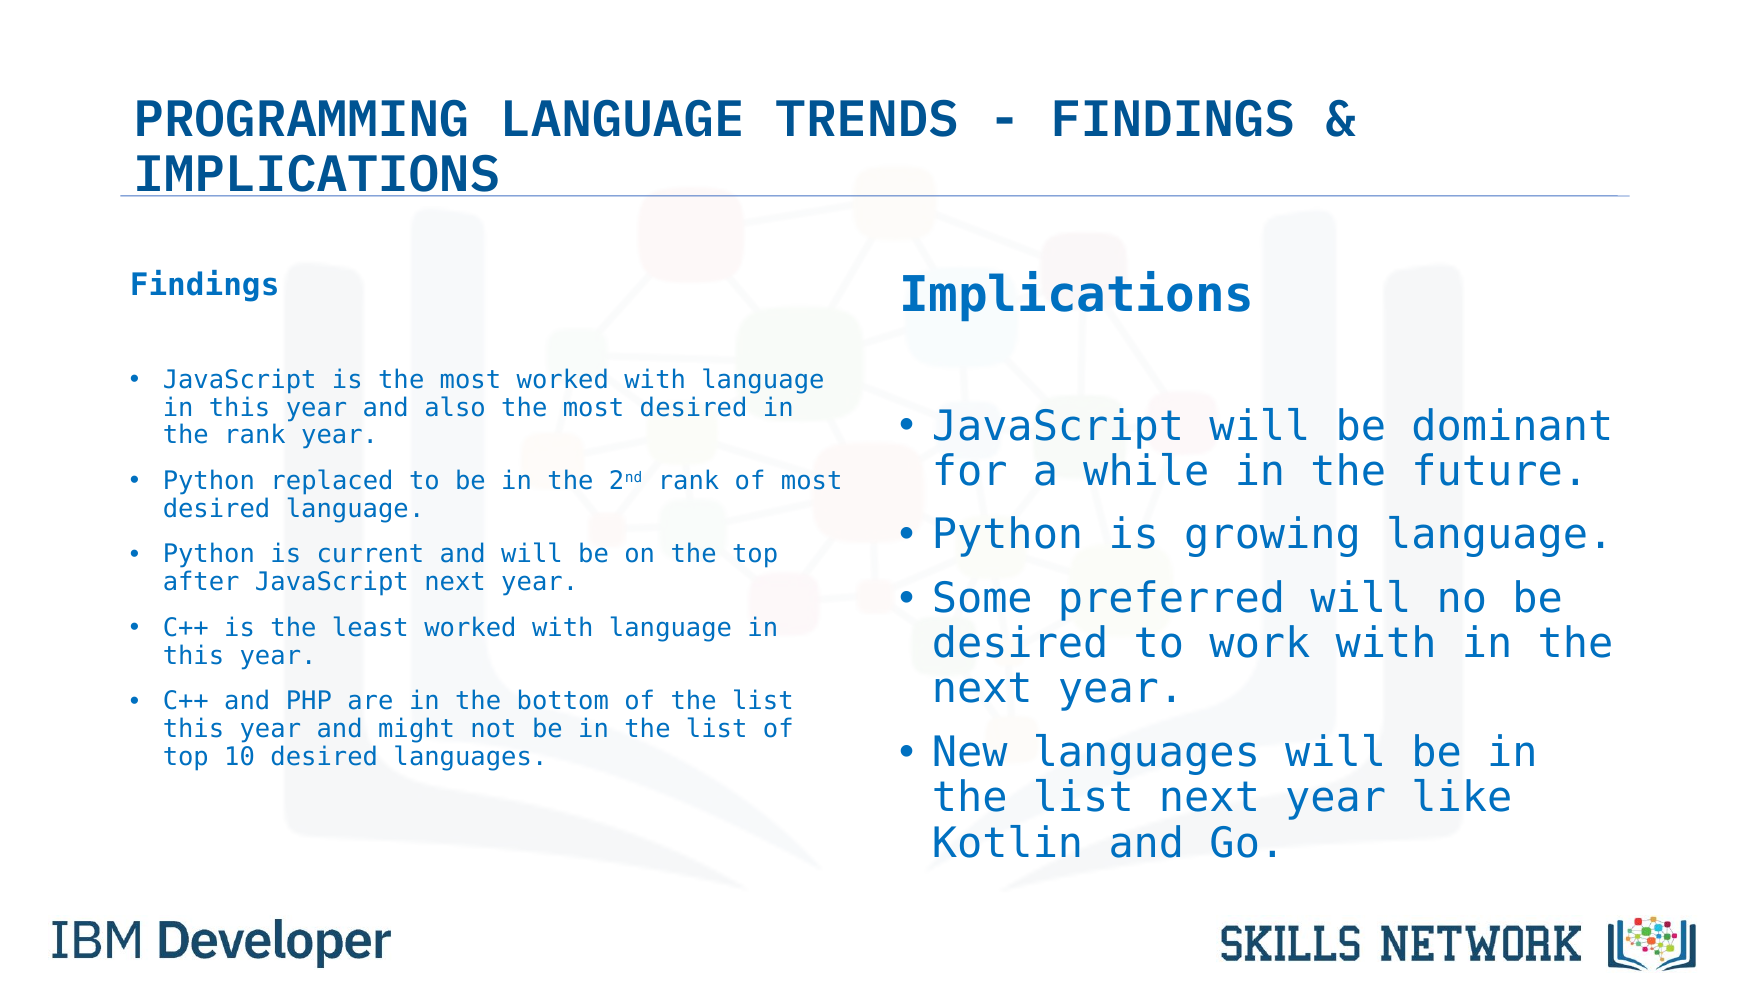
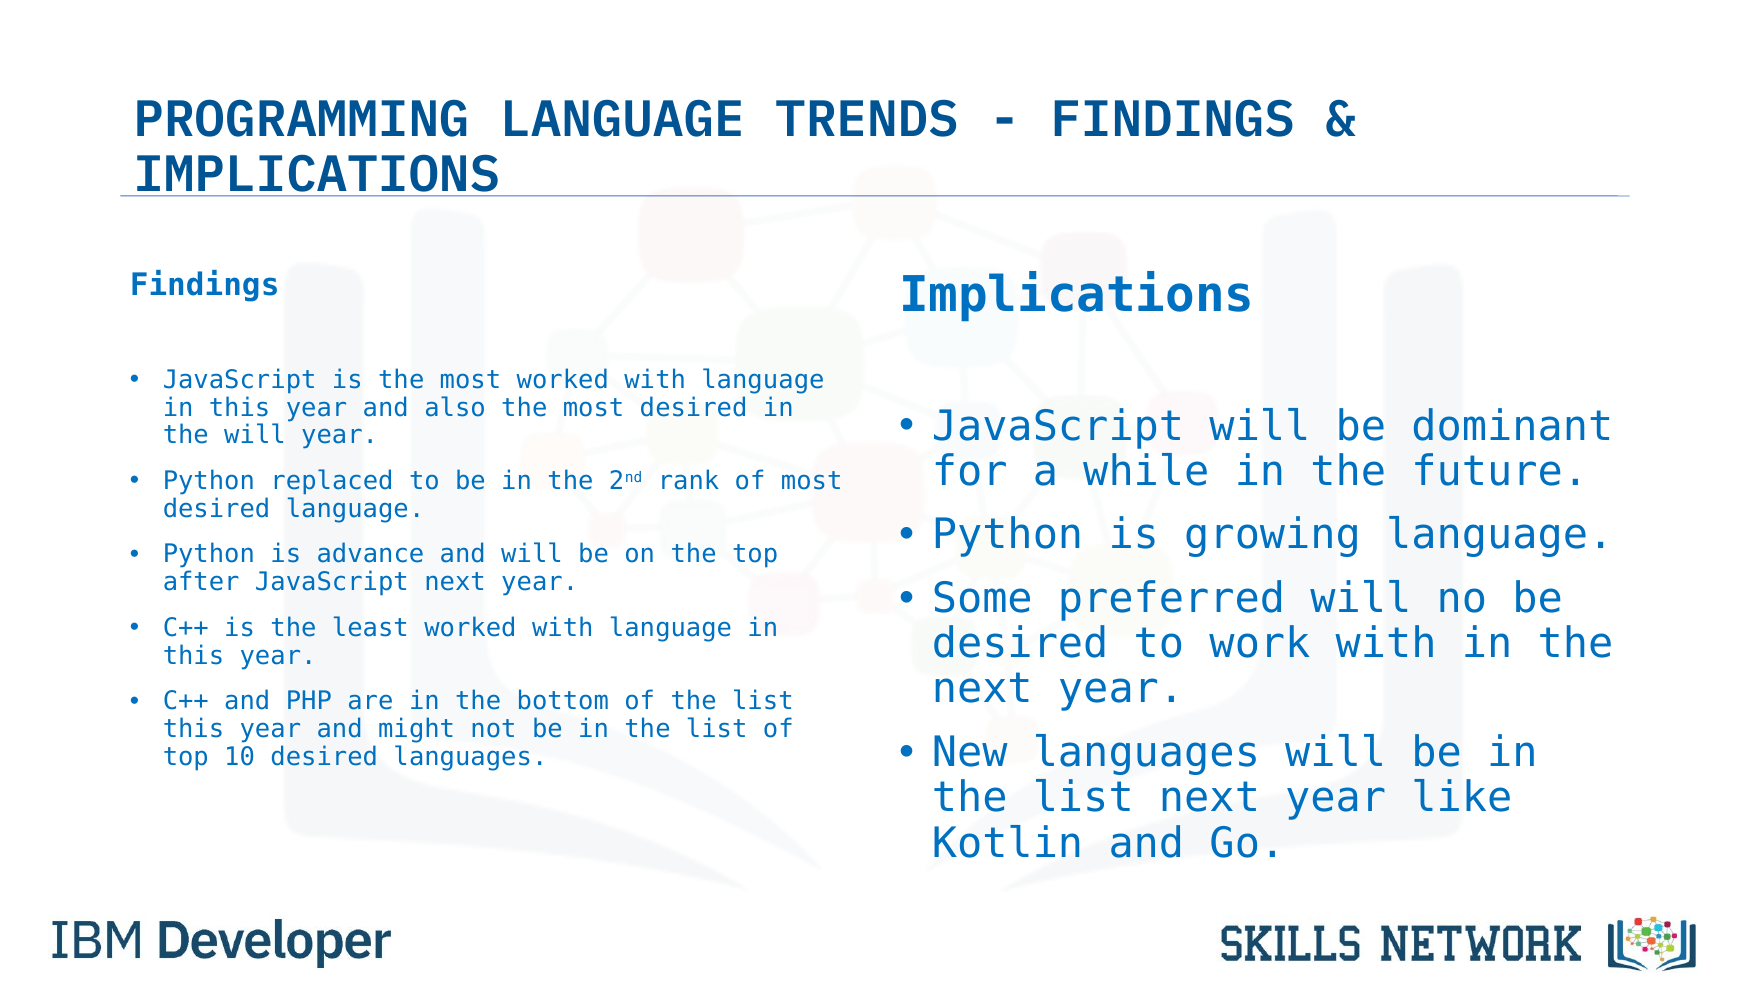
the rank: rank -> will (255, 435)
current: current -> advance (370, 554)
